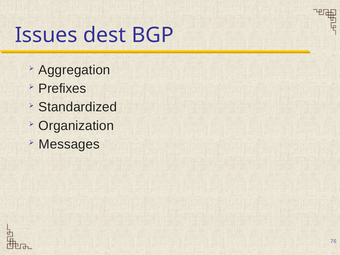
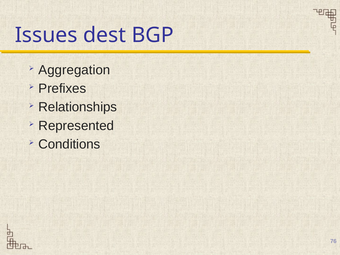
Standardized: Standardized -> Relationships (78, 107)
Organization: Organization -> Represented (76, 126)
Messages: Messages -> Conditions (69, 144)
